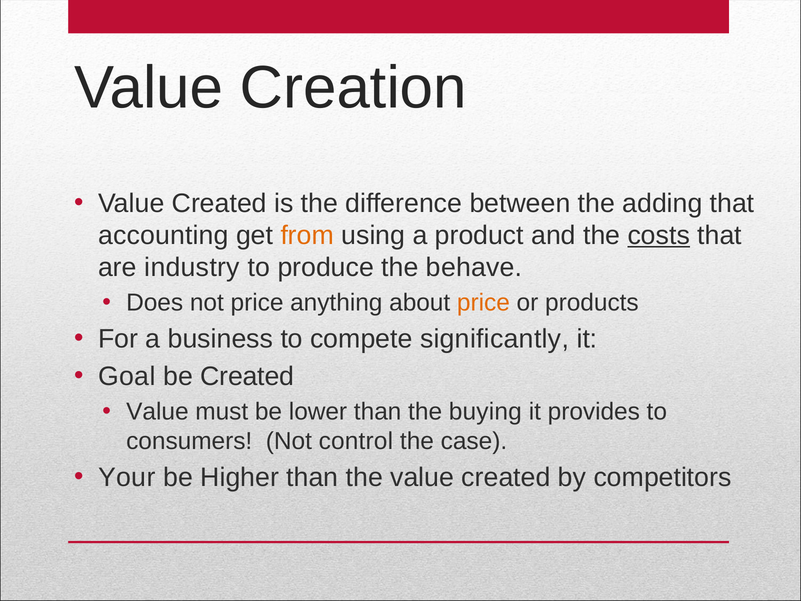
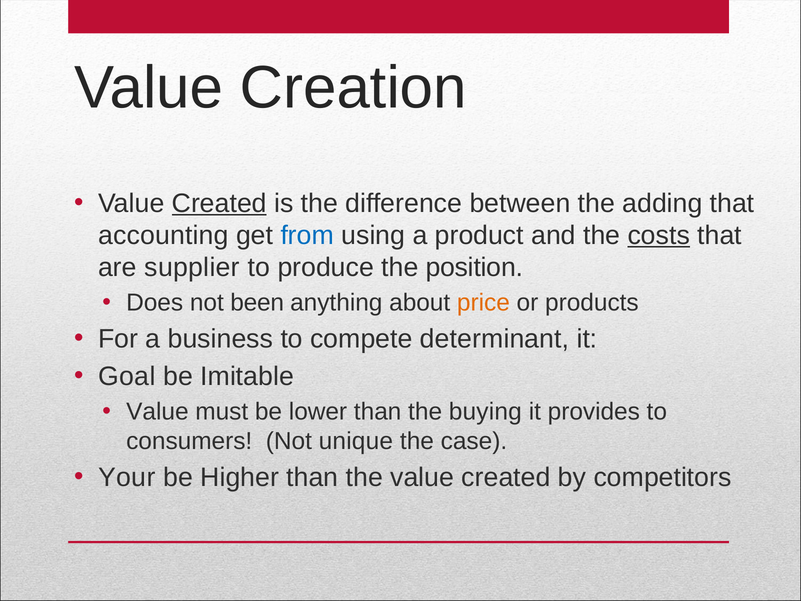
Created underline: none -> present (219, 203)
from colour: orange -> blue (307, 235)
industry: industry -> supplier (192, 267)
behave: behave -> position (474, 267)
not price: price -> been (257, 303)
significantly: significantly -> determinant (495, 339)
be Created: Created -> Imitable (247, 376)
control: control -> unique (356, 441)
